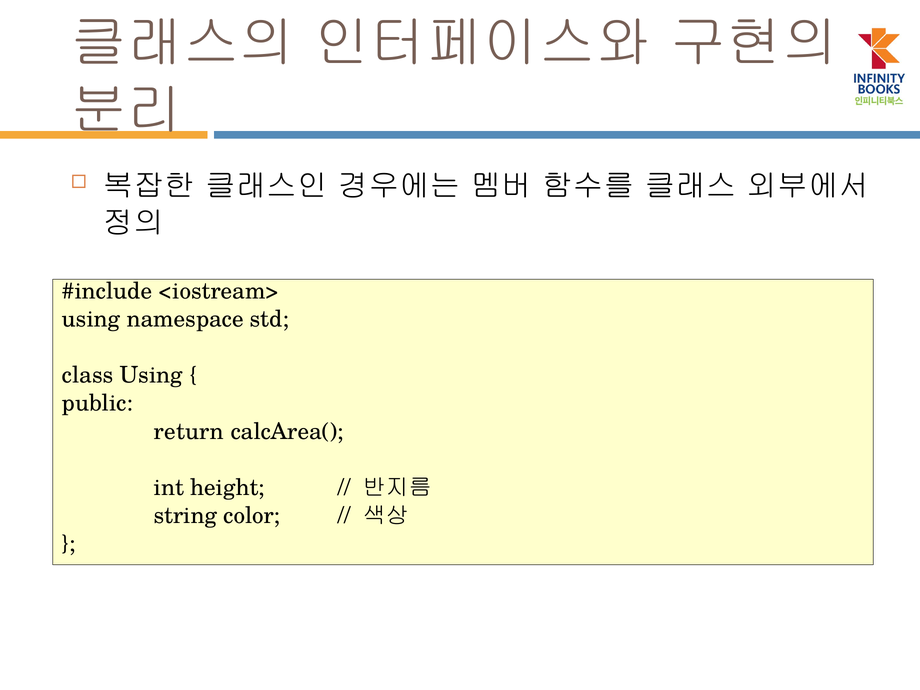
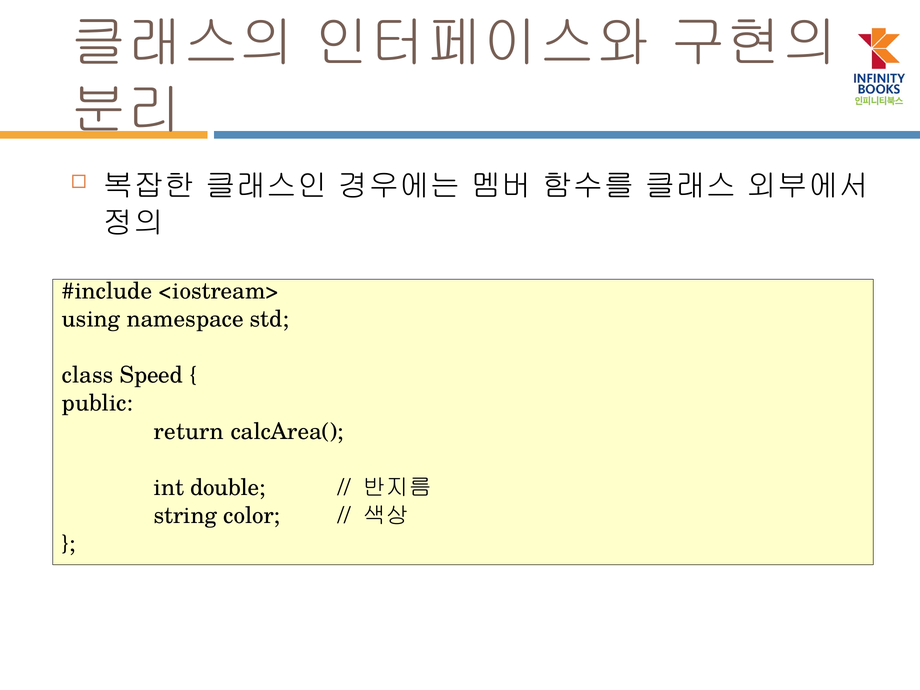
class Using: Using -> Speed (151, 375)
height: height -> double (228, 488)
